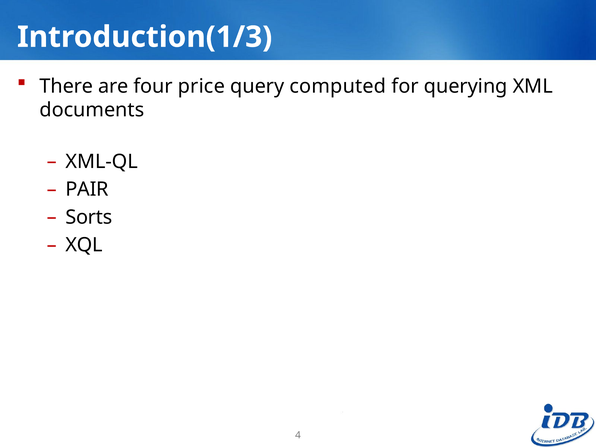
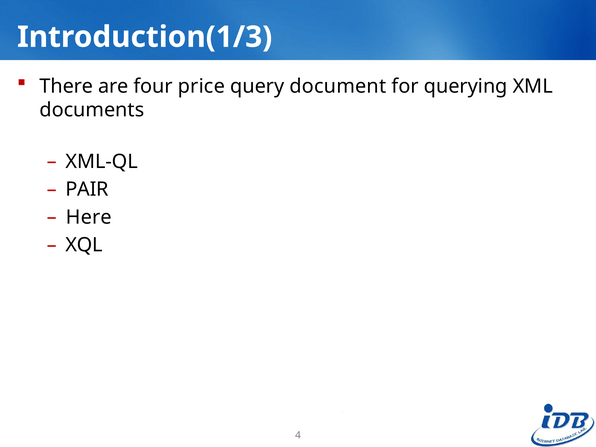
computed: computed -> document (338, 86)
Sorts: Sorts -> Here (89, 217)
